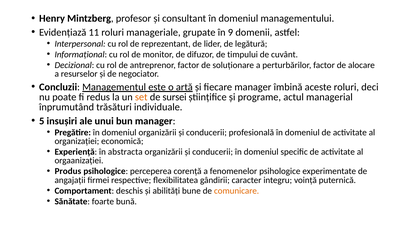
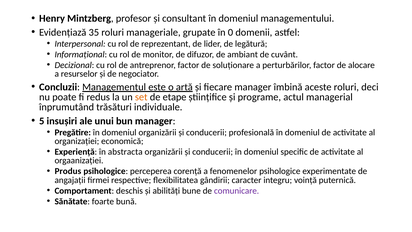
11: 11 -> 35 (94, 32)
9: 9 -> 0 (231, 32)
timpului: timpului -> ambiant (243, 54)
sursei: sursei -> etape (175, 97)
comunicare colour: orange -> purple (237, 191)
